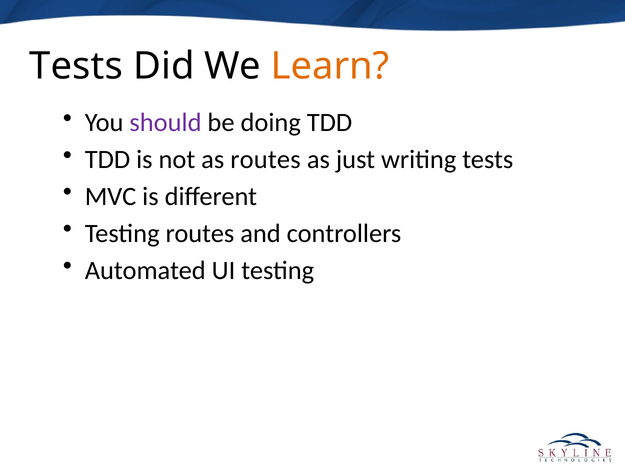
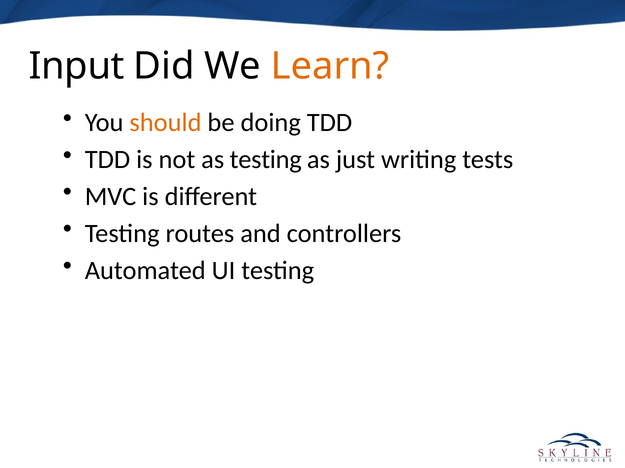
Tests: Tests -> Input (77, 66)
should colour: purple -> orange (166, 123)
as routes: routes -> testing (266, 160)
